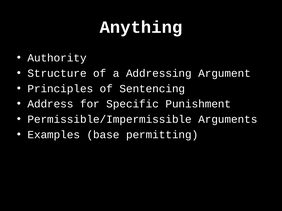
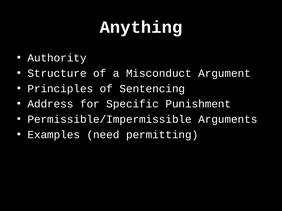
Addressing: Addressing -> Misconduct (159, 73)
base: base -> need (103, 135)
